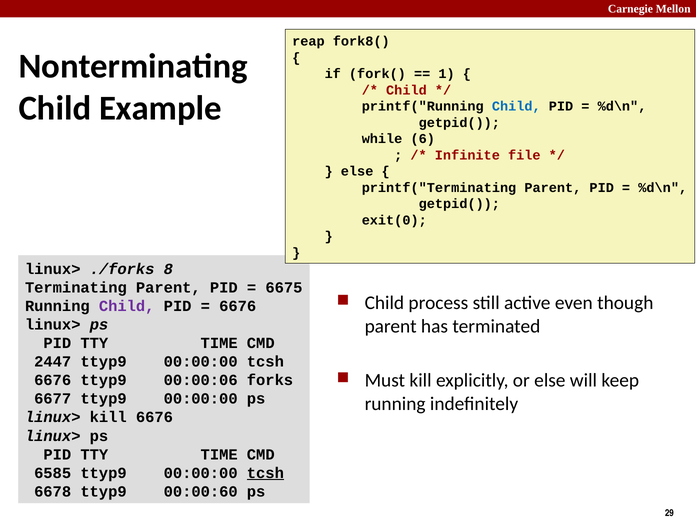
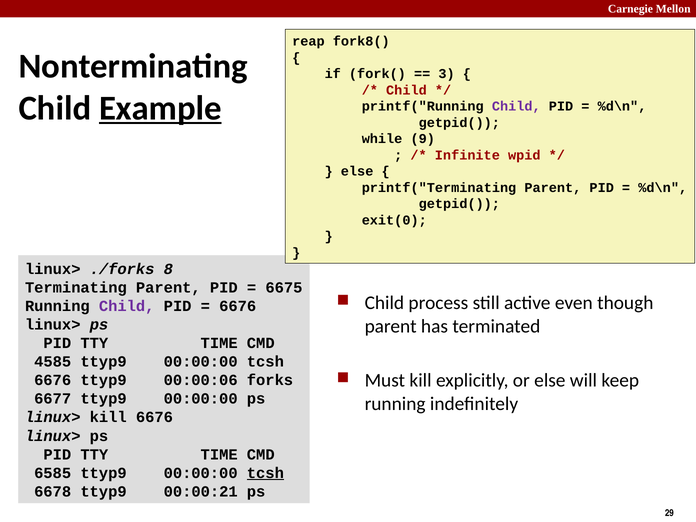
1: 1 -> 3 (447, 74)
Example underline: none -> present (160, 108)
Child colour: blue -> purple (516, 106)
6: 6 -> 9 (423, 139)
file: file -> wpid (524, 155)
2447: 2447 -> 4585 (53, 362)
00:00:60: 00:00:60 -> 00:00:21 (201, 492)
